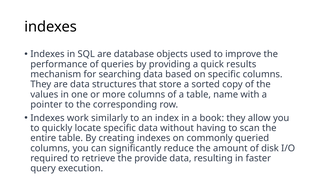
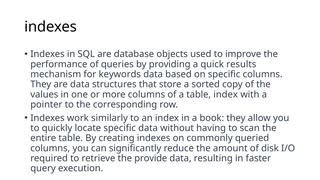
searching: searching -> keywords (120, 74)
table name: name -> index (226, 94)
